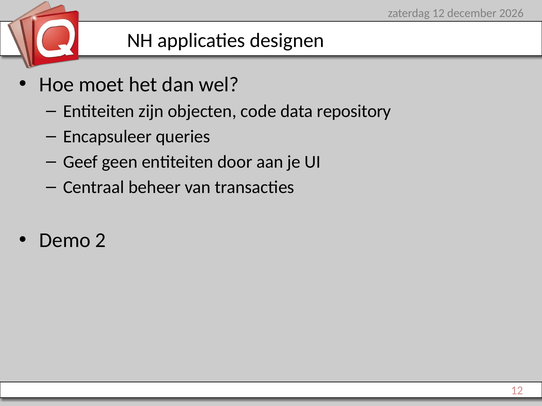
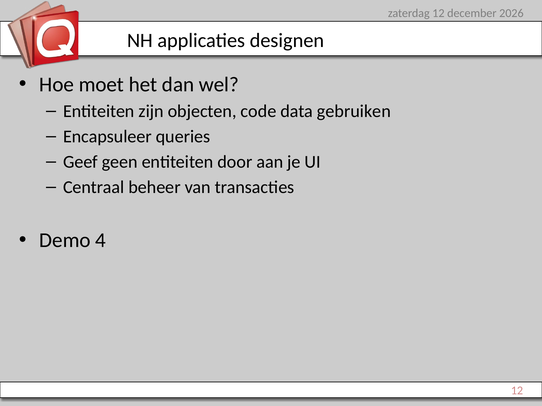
repository: repository -> gebruiken (354, 111)
2: 2 -> 4 (101, 241)
